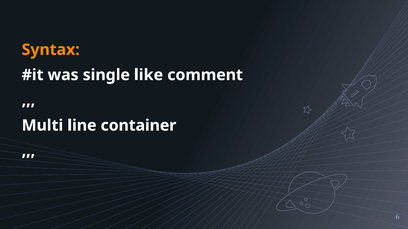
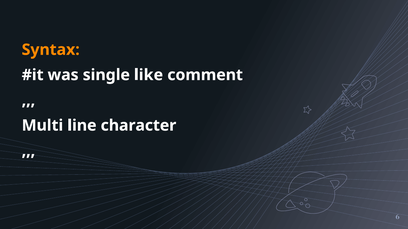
container: container -> character (138, 126)
